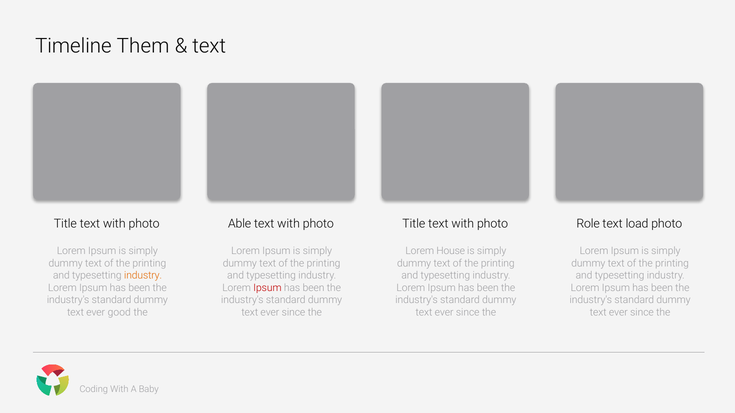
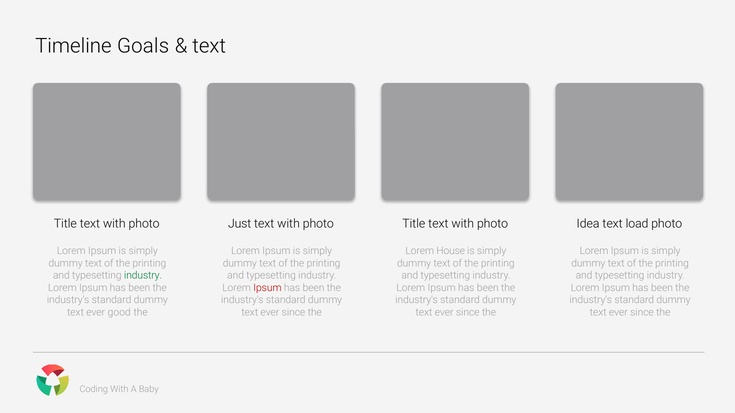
Them: Them -> Goals (143, 46)
Able: Able -> Just (240, 224)
Role: Role -> Idea (588, 224)
industry colour: orange -> green (143, 276)
